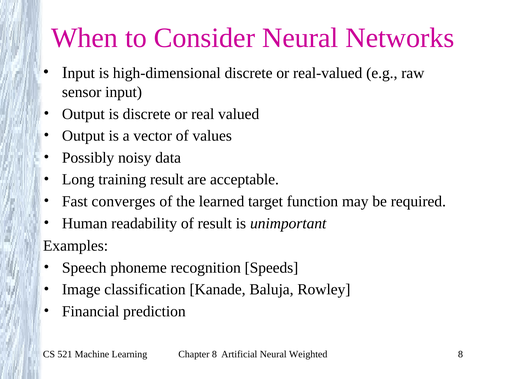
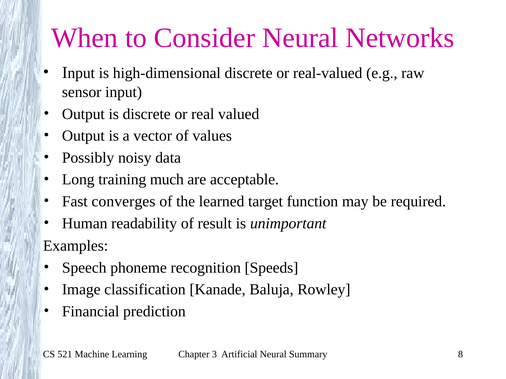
training result: result -> much (167, 180)
Chapter 8: 8 -> 3 (214, 355)
Weighted: Weighted -> Summary (308, 355)
